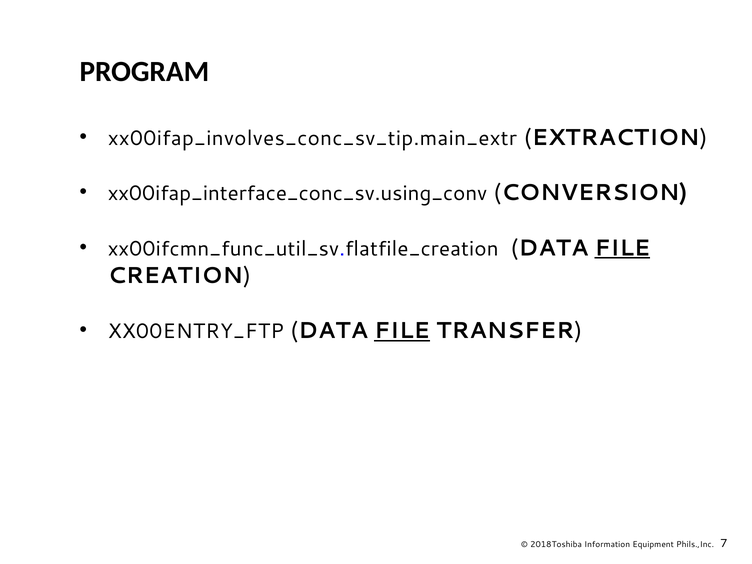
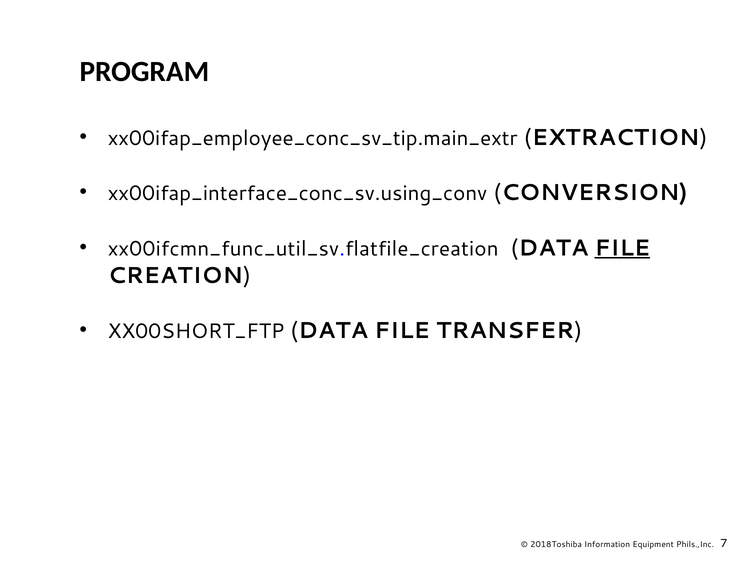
xx00ifap_involves_conc_sv_tip.main_extr: xx00ifap_involves_conc_sv_tip.main_extr -> xx00ifap_employee_conc_sv_tip.main_extr (313, 138)
XX00ENTRY_FTP: XX00ENTRY_FTP -> XX00SHORT_FTP (196, 331)
FILE underline: present -> none (402, 331)
